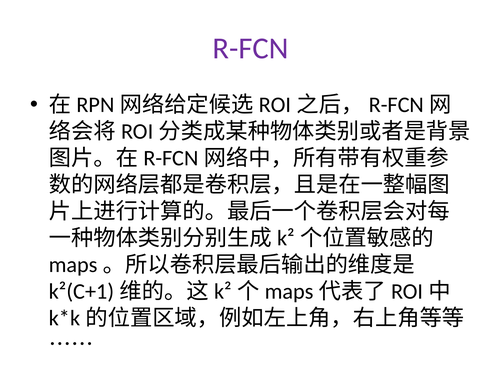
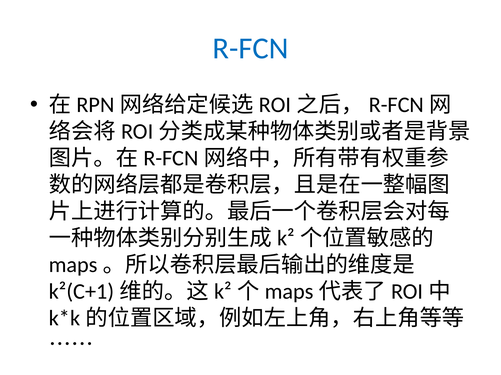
R-FCN colour: purple -> blue (250, 48)
